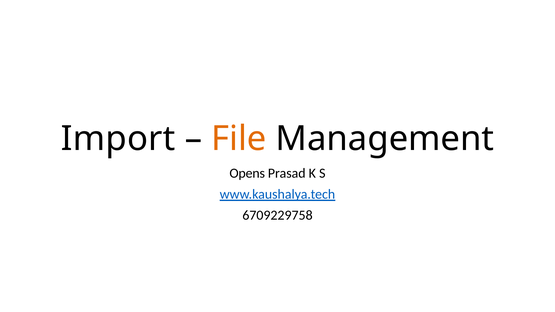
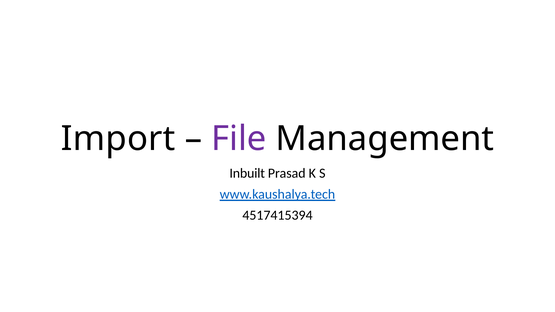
File colour: orange -> purple (239, 139)
Opens: Opens -> Inbuilt (247, 173)
6709229758: 6709229758 -> 4517415394 (277, 215)
